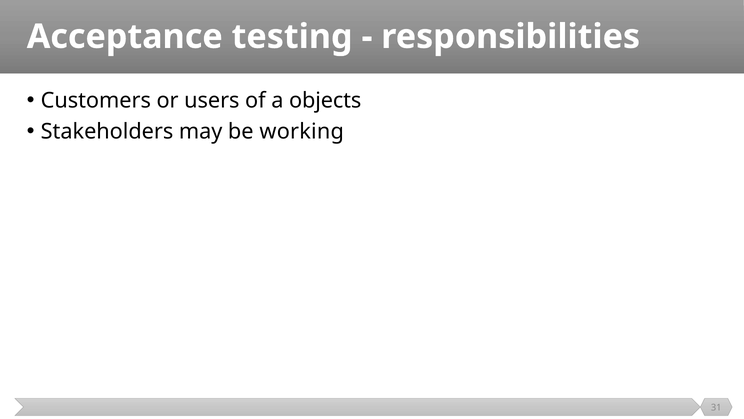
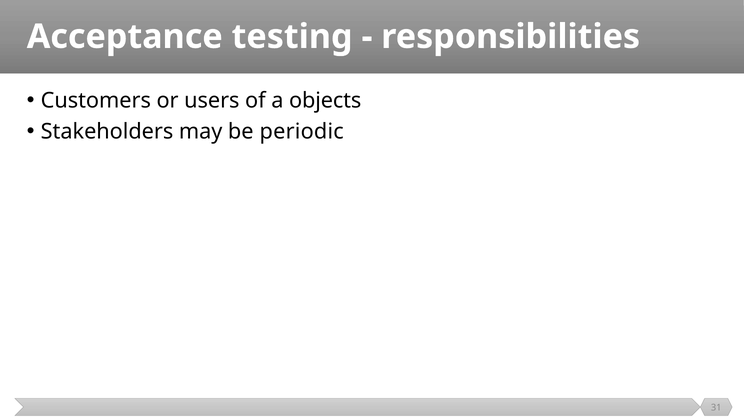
working: working -> periodic (302, 131)
